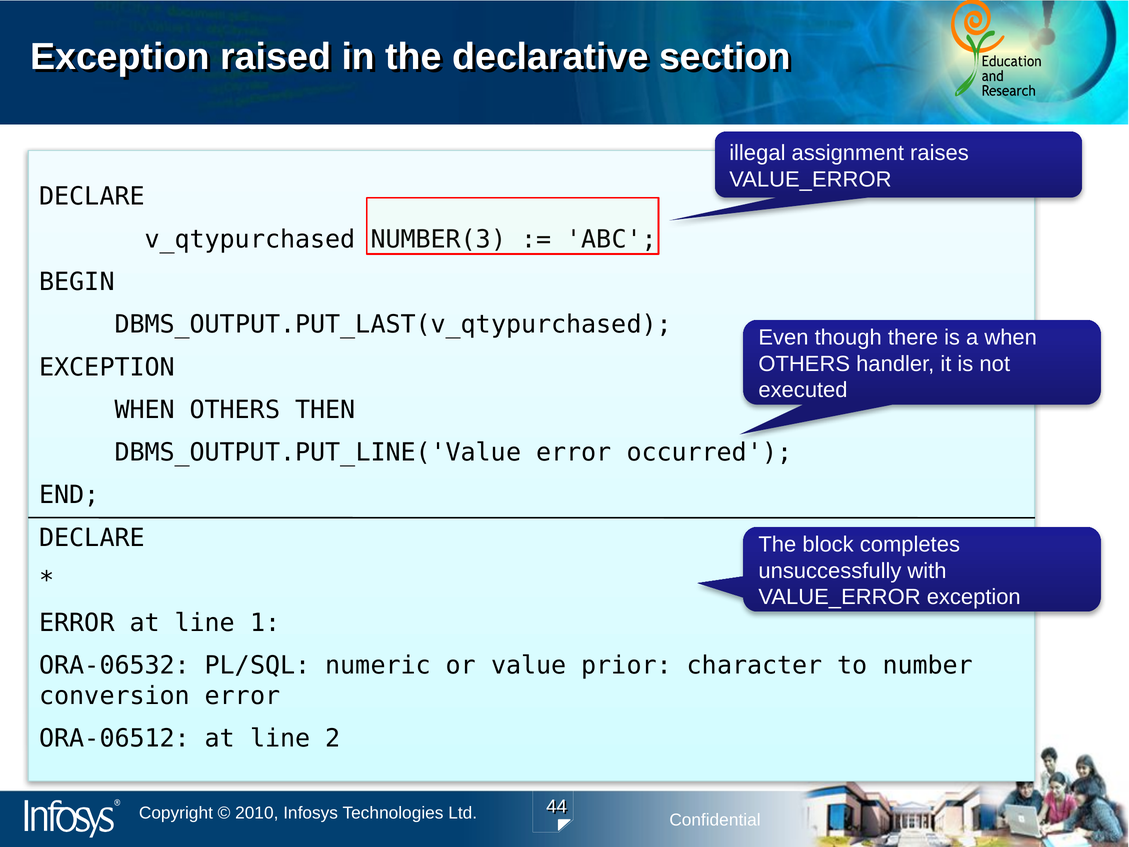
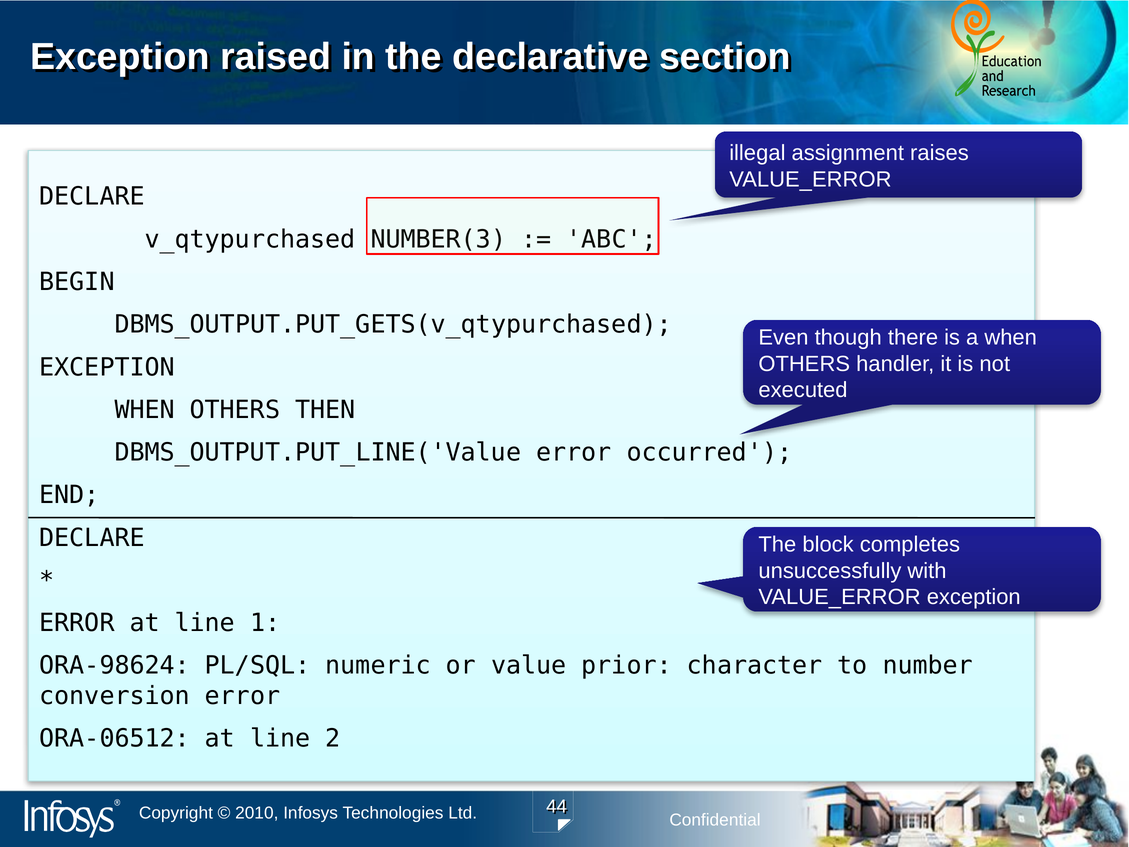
DBMS_OUTPUT.PUT_LAST(v_qtypurchased: DBMS_OUTPUT.PUT_LAST(v_qtypurchased -> DBMS_OUTPUT.PUT_GETS(v_qtypurchased (393, 325)
ORA-06532: ORA-06532 -> ORA-98624 (115, 666)
